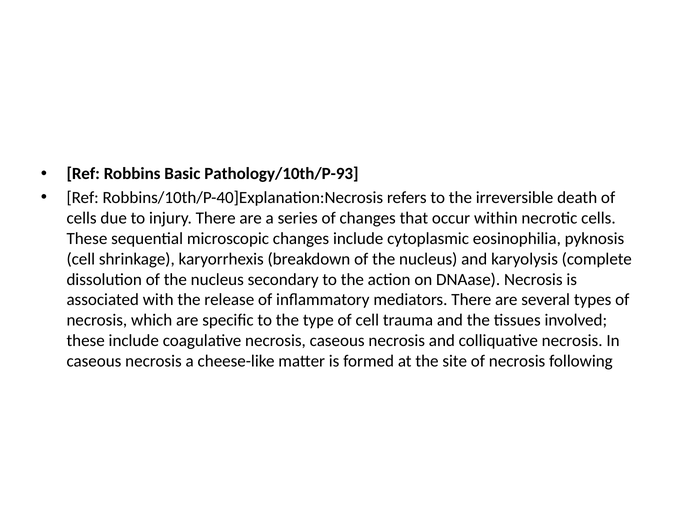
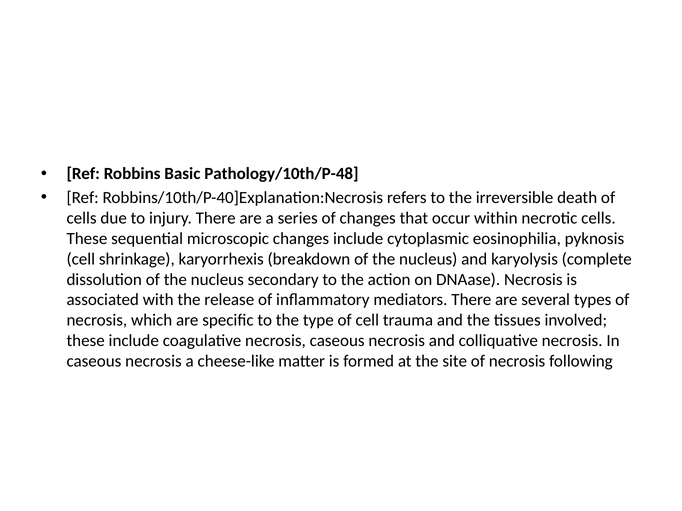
Pathology/10th/P-93: Pathology/10th/P-93 -> Pathology/10th/P-48 (281, 174)
